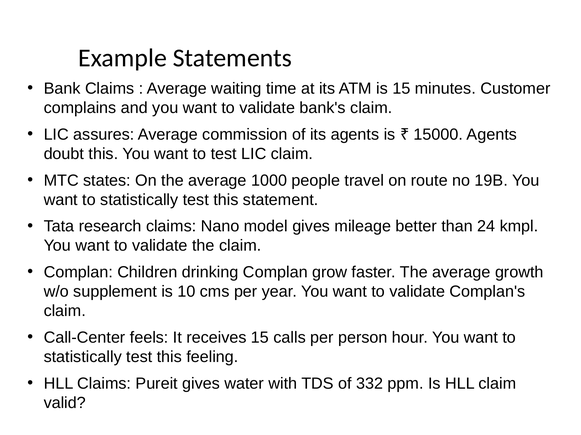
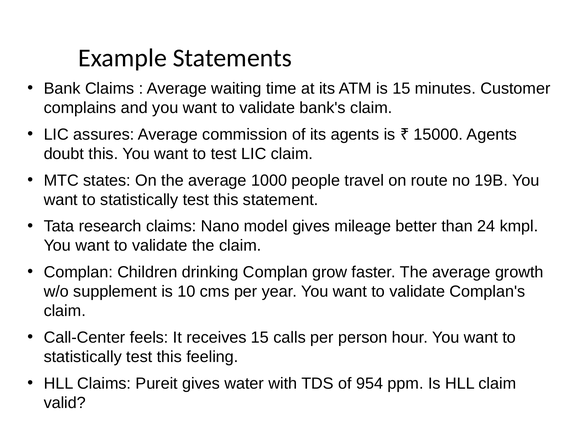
332: 332 -> 954 (370, 384)
